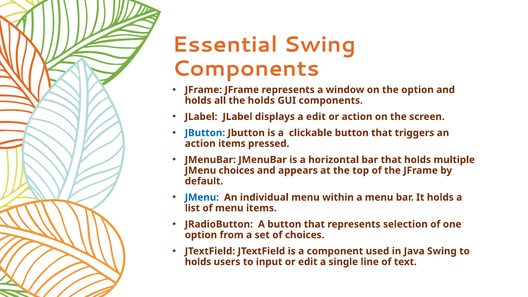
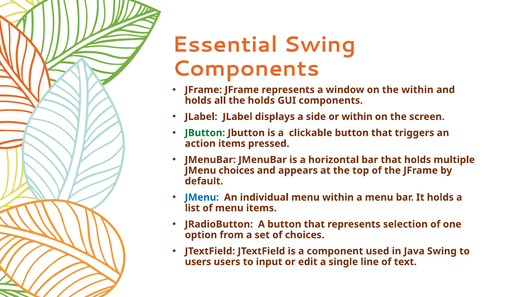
the option: option -> within (417, 90)
a edit: edit -> side (316, 117)
or action: action -> within (357, 117)
JButton colour: blue -> green (205, 133)
holds: holds -> users (198, 262)
